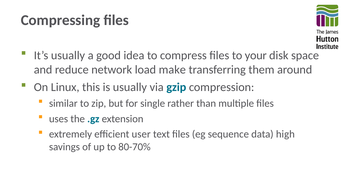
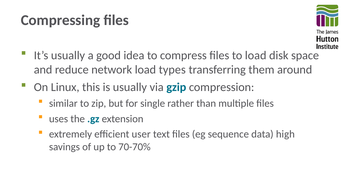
to your: your -> load (256, 55)
make: make -> types (172, 70)
80-70%: 80-70% -> 70-70% (134, 147)
